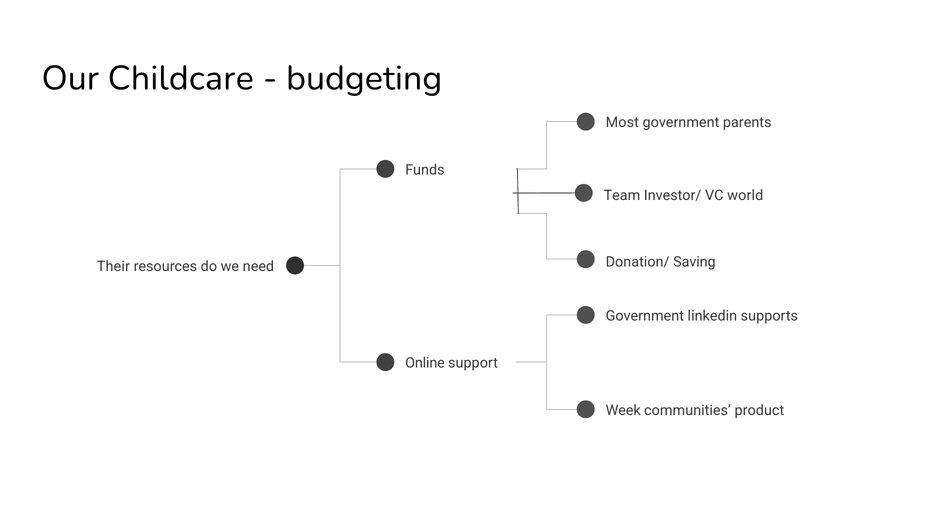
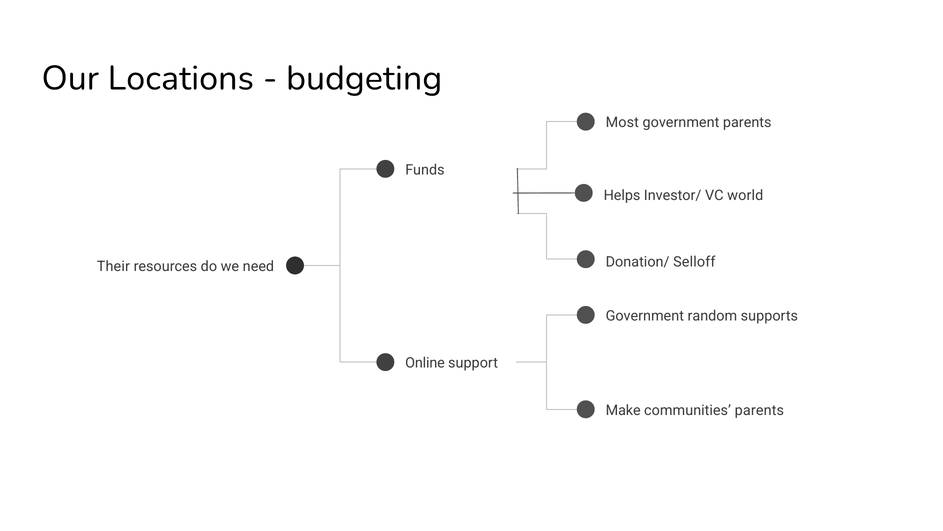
Childcare: Childcare -> Locations (181, 78)
Team: Team -> Helps (622, 195)
Saving: Saving -> Selloff (694, 261)
linkedin: linkedin -> random (712, 316)
Week: Week -> Make (623, 410)
communities product: product -> parents (759, 410)
